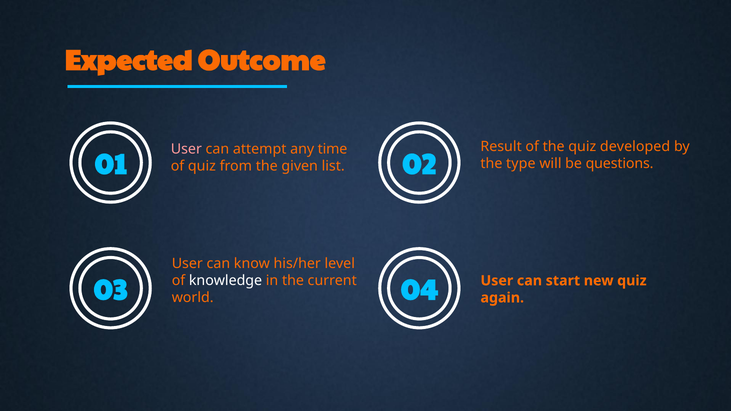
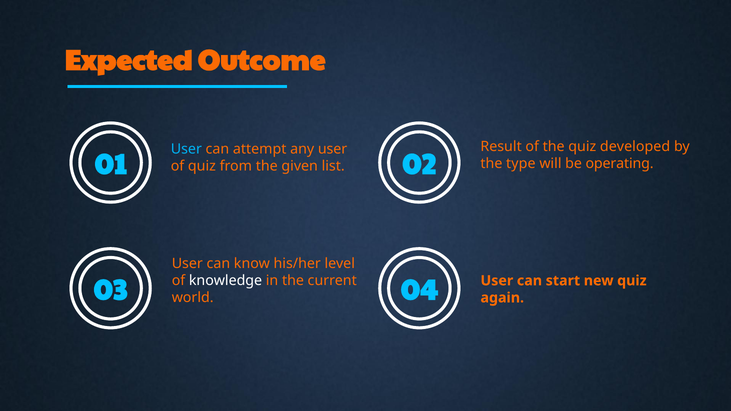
User colour: pink -> light blue (186, 149)
any time: time -> user (333, 149)
questions: questions -> operating (620, 164)
